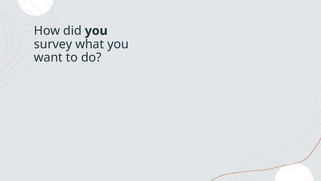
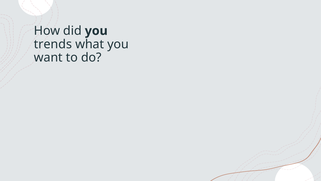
survey: survey -> trends (53, 44)
